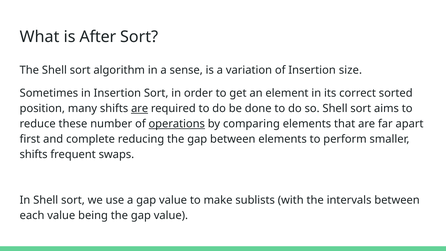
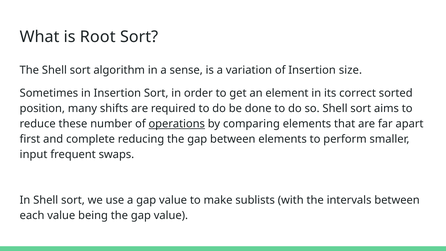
After: After -> Root (98, 37)
are underline: present -> none (140, 108)
shifts: shifts -> input (34, 154)
